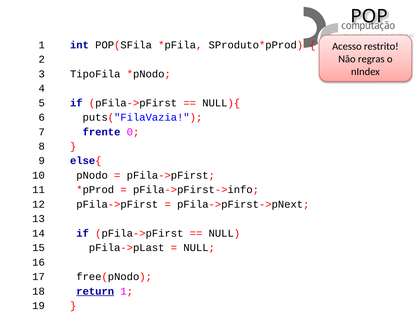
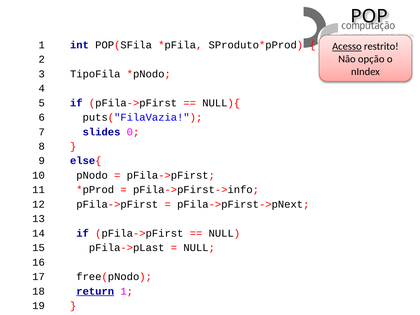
Acesso underline: none -> present (347, 46)
regras: regras -> opção (371, 59)
frente: frente -> slides (102, 132)
